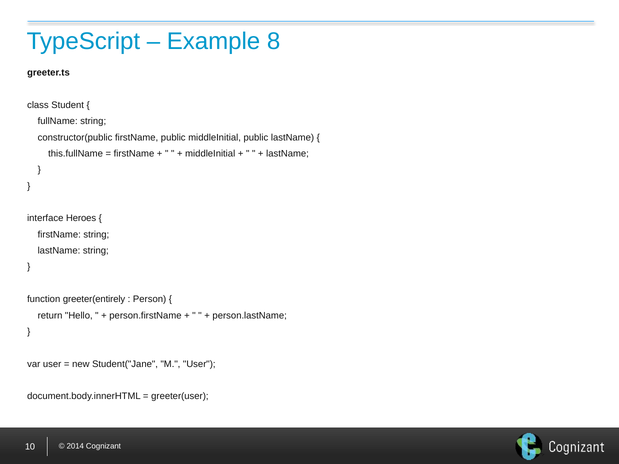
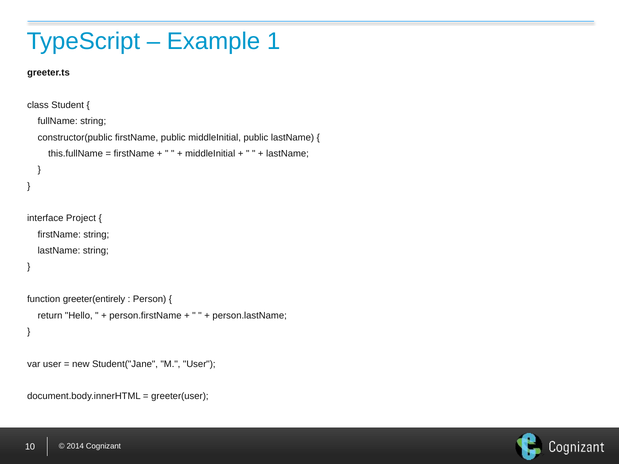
8: 8 -> 1 (274, 42)
Heroes: Heroes -> Project (81, 218)
